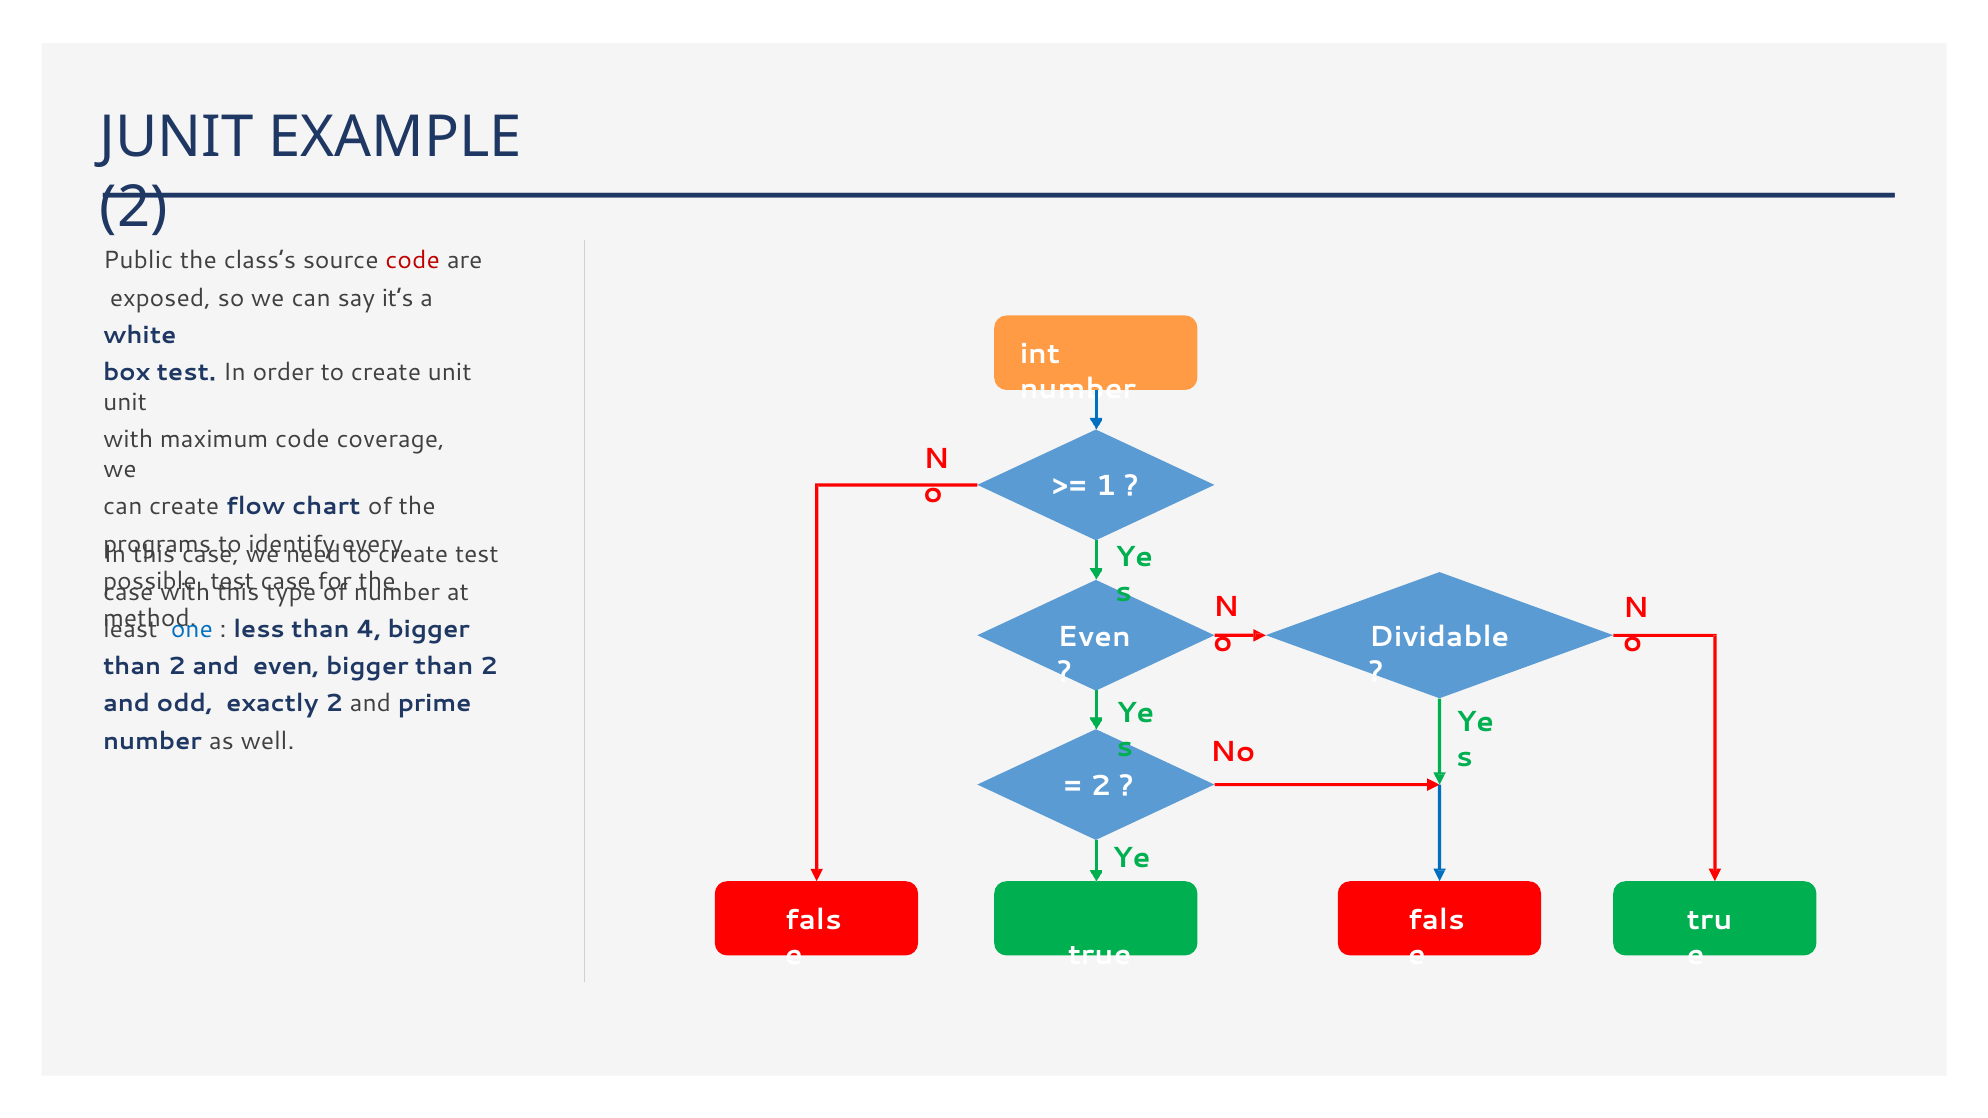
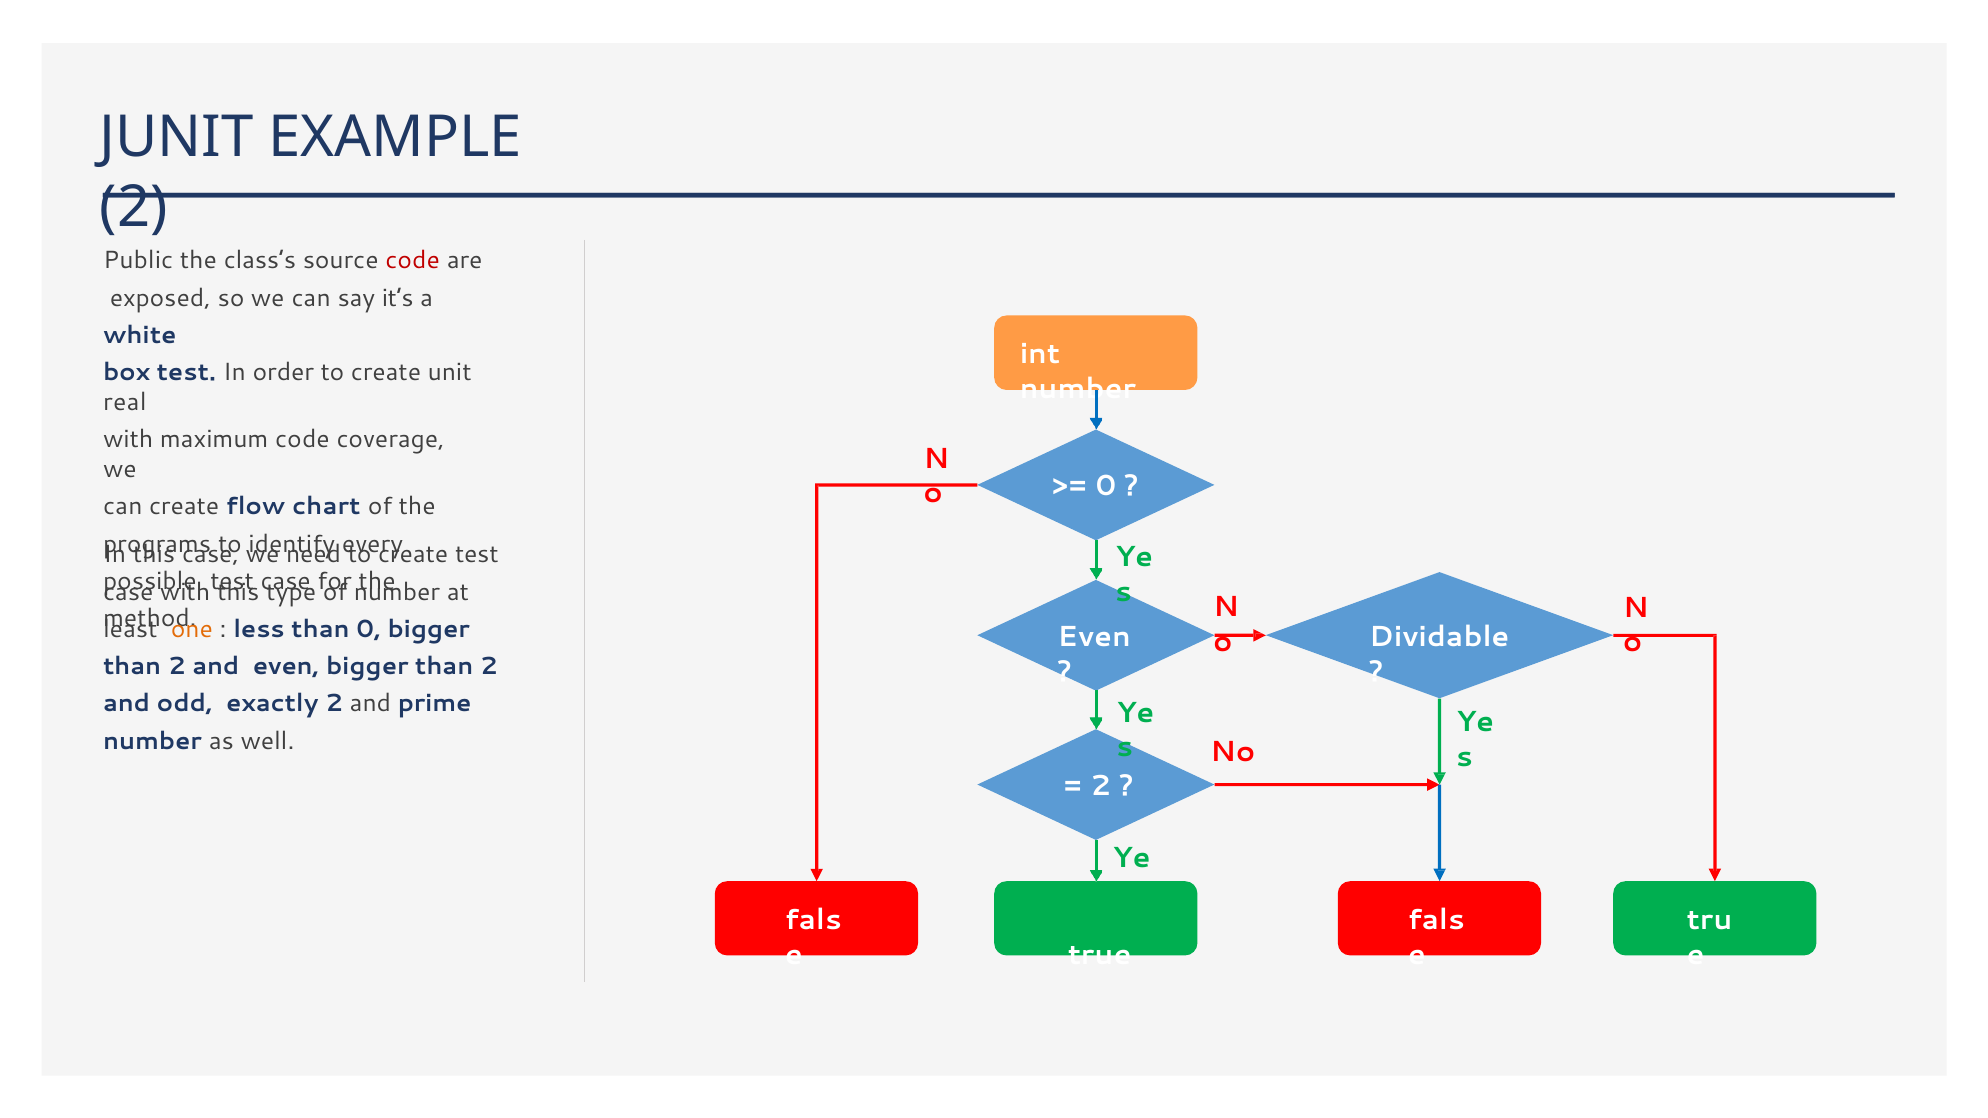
unit: unit -> real (125, 402)
1: 1 -> 0 (1106, 487)
one colour: blue -> orange (192, 629)
than 4: 4 -> 0 (369, 629)
